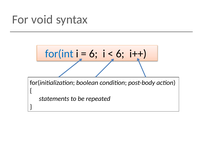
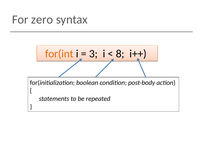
void: void -> zero (42, 19)
for(int colour: blue -> orange (59, 54)
6: 6 -> 3 (93, 54)
6: 6 -> 8 (120, 54)
